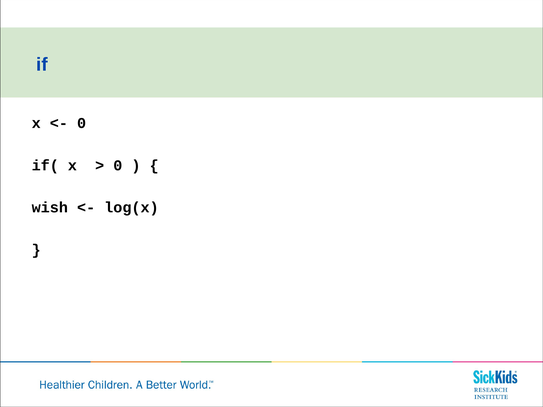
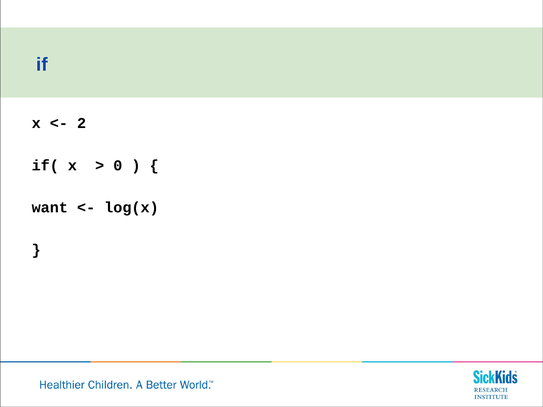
0: 0 -> 2 (82, 123)
wish: wish -> want (50, 208)
